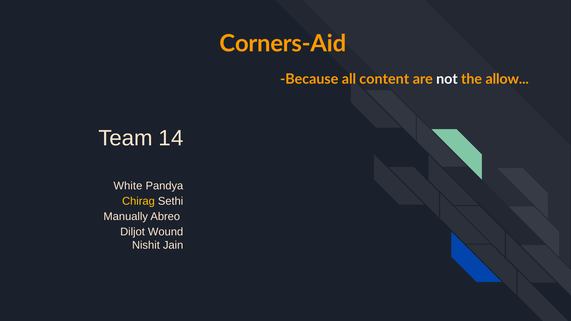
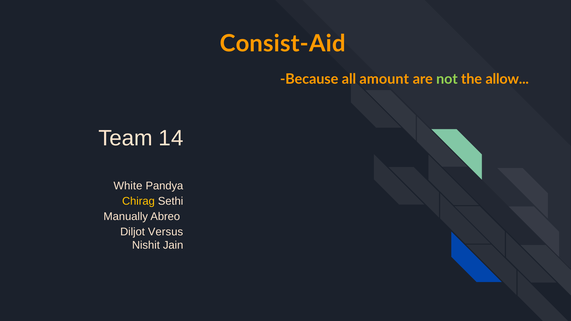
Corners-Aid: Corners-Aid -> Consist-Aid (283, 44)
content: content -> amount (384, 79)
not colour: white -> light green (447, 79)
Wound: Wound -> Versus (166, 232)
